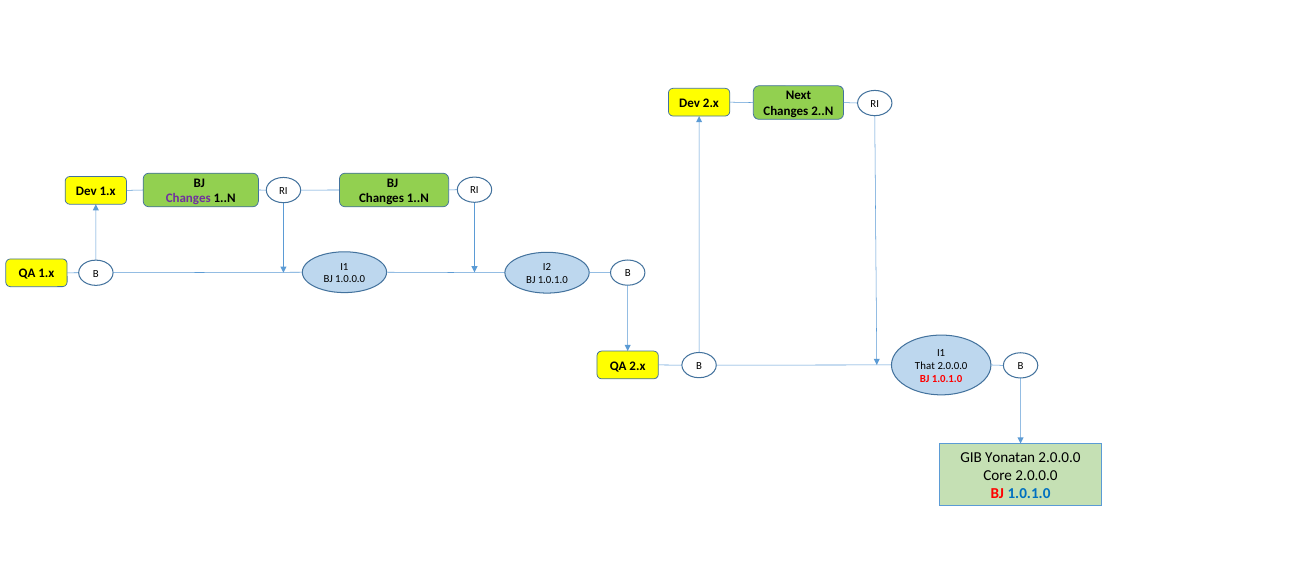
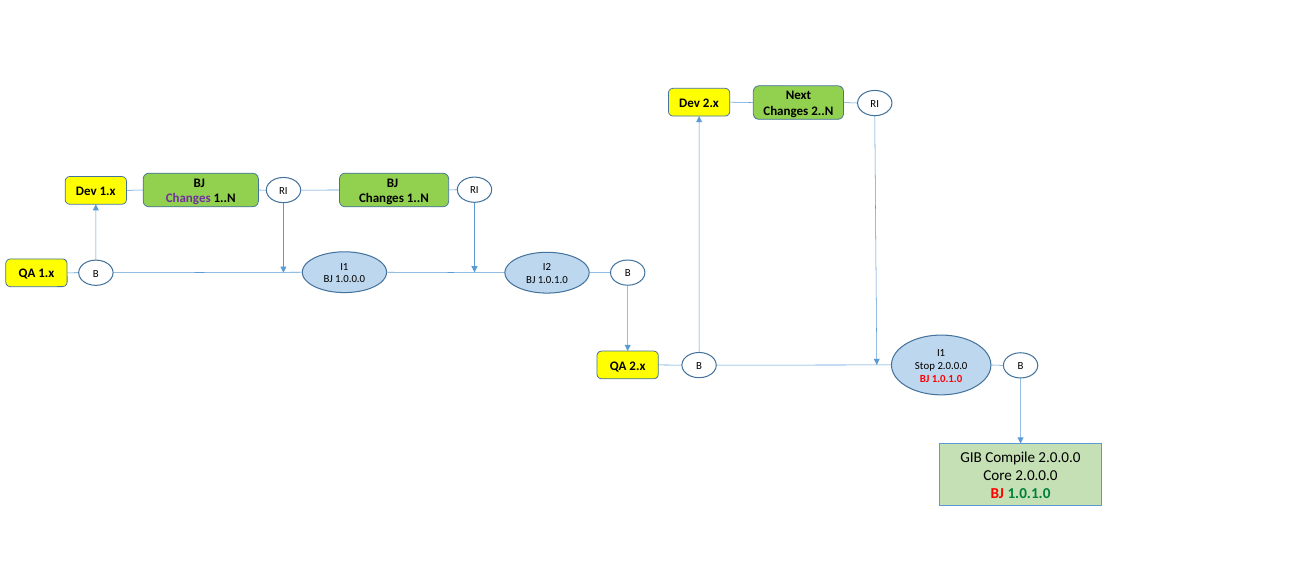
That: That -> Stop (925, 366)
Yonatan: Yonatan -> Compile (1010, 457)
1.0.1.0 colour: blue -> green (1029, 494)
